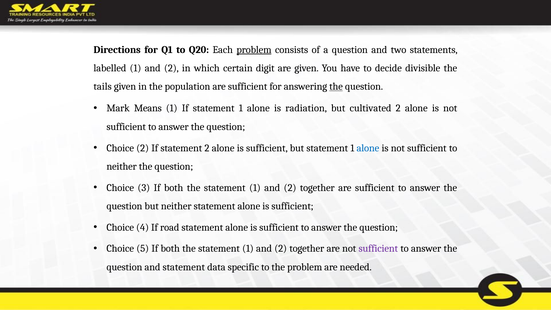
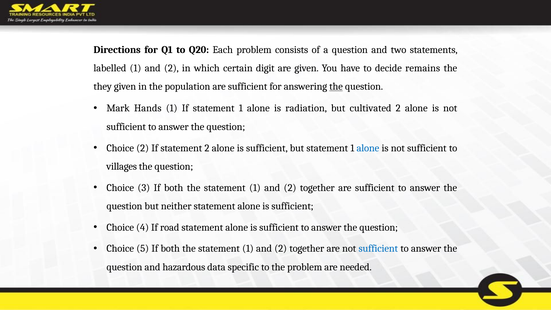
problem underline: present -> none (254, 50)
divisible: divisible -> remains (423, 68)
tails: tails -> they (103, 86)
Means: Means -> Hands (148, 108)
neither: neither -> villages (122, 166)
sufficient colour: purple -> blue (378, 249)
and statement: statement -> hazardous (184, 267)
